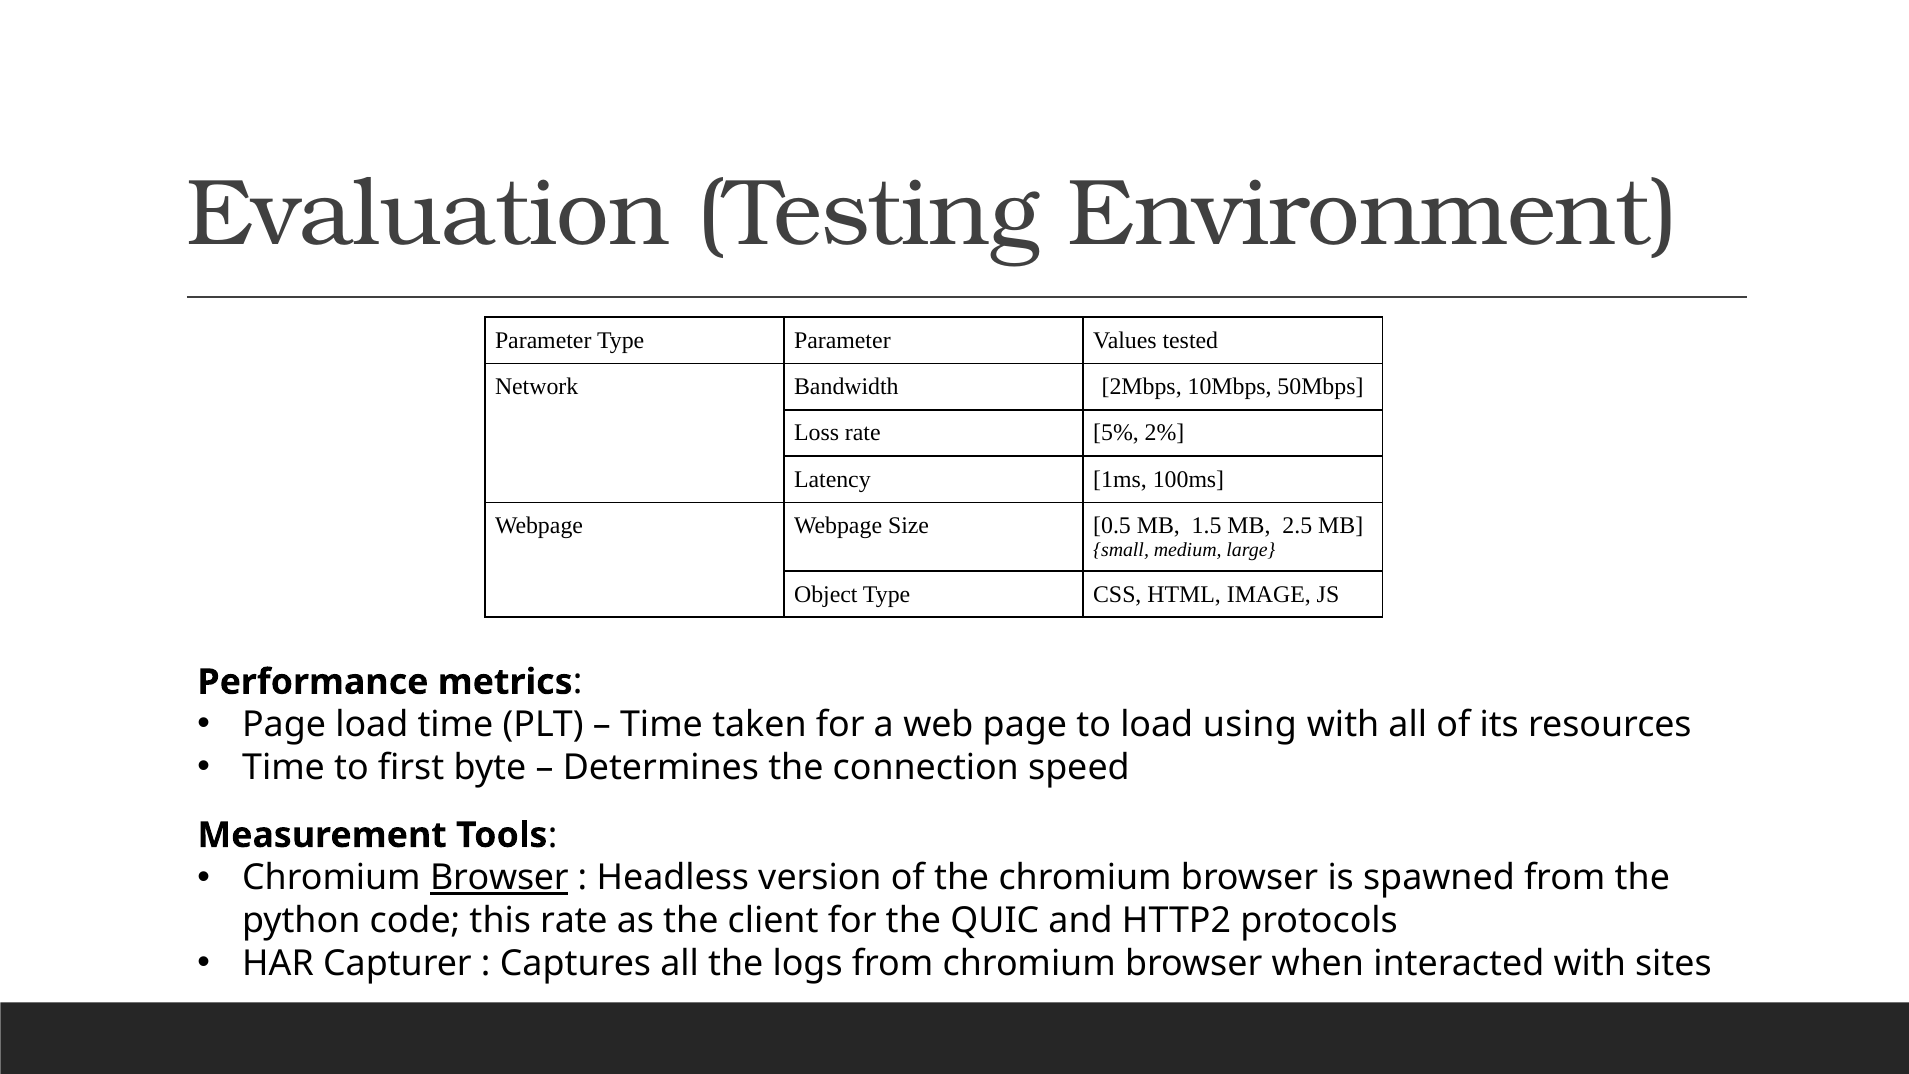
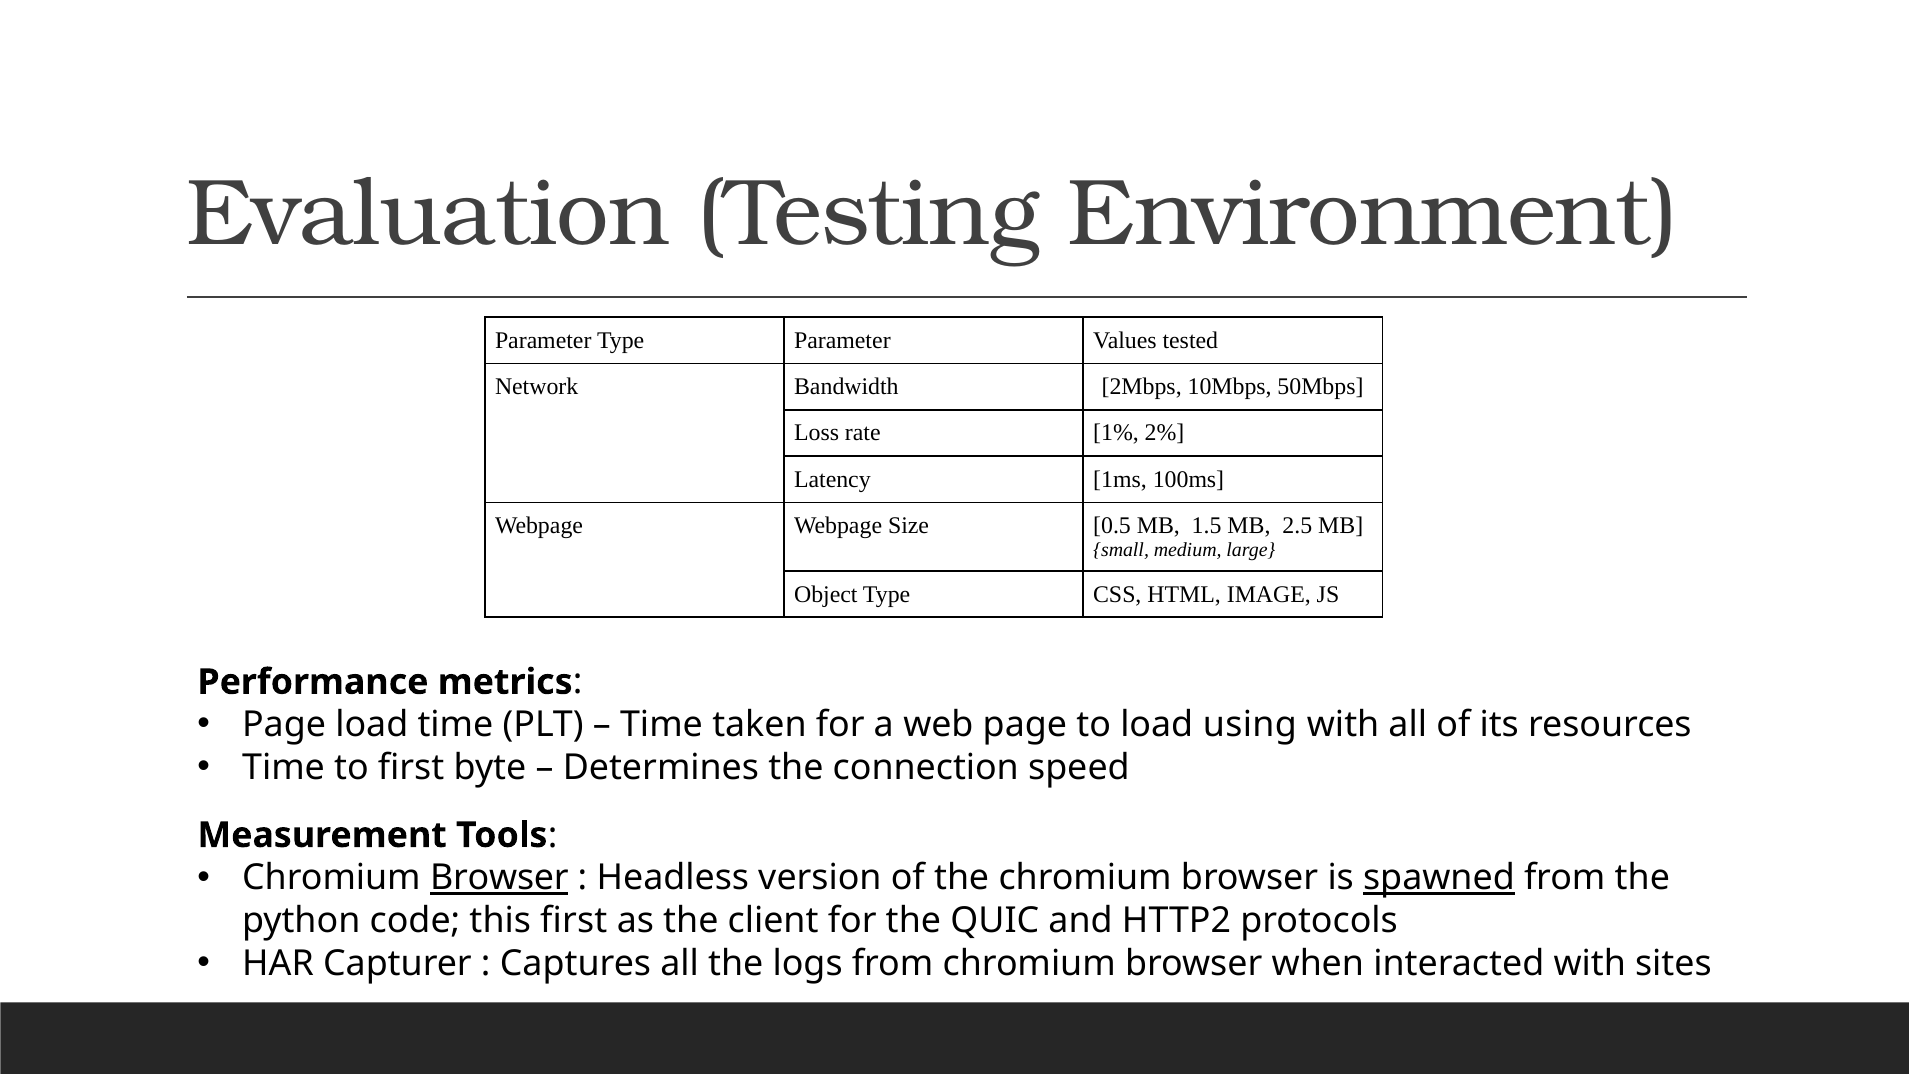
5%: 5% -> 1% (1116, 433)
spawned underline: none -> present (1439, 878)
this rate: rate -> first (574, 921)
